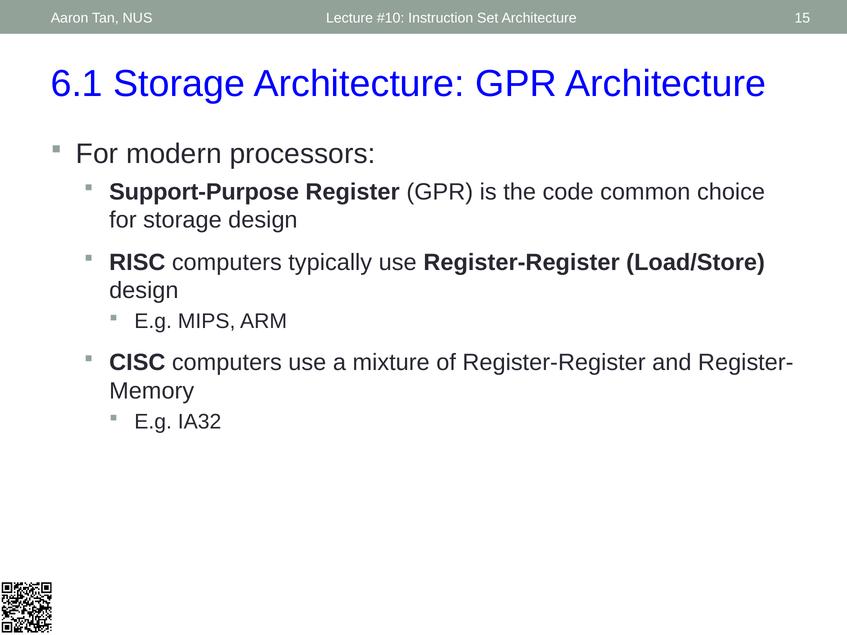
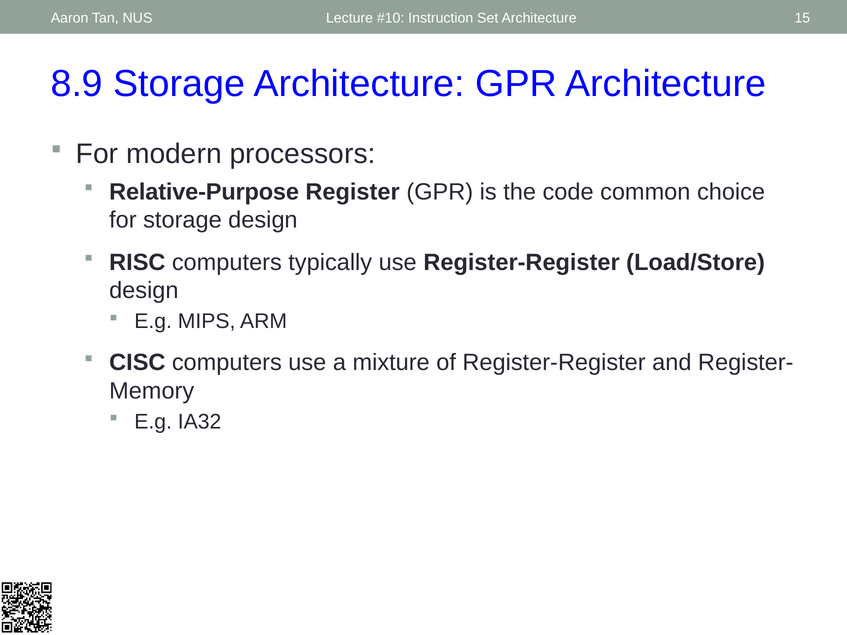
6.1: 6.1 -> 8.9 (77, 84)
Support-Purpose: Support-Purpose -> Relative-Purpose (204, 192)
